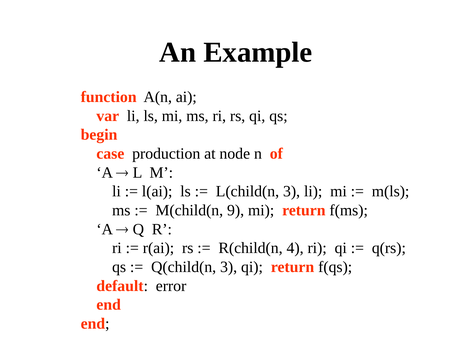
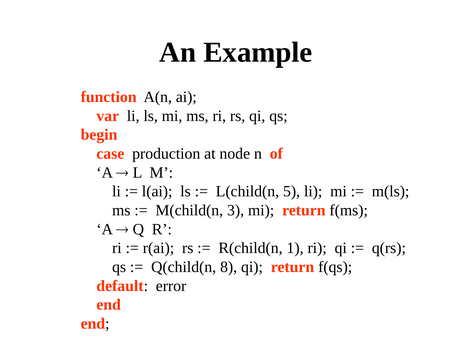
L(child(n 3: 3 -> 5 (292, 191)
9: 9 -> 3 (236, 210)
4: 4 -> 1 (295, 248)
Q(child(n 3: 3 -> 8 (229, 267)
